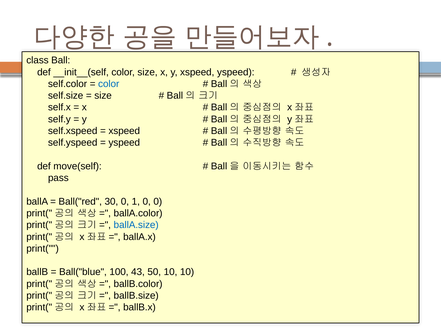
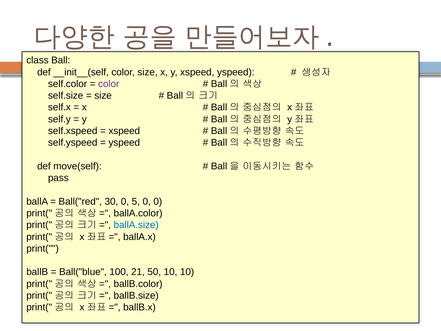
color colour: blue -> purple (109, 84)
1: 1 -> 5 (136, 201)
43: 43 -> 21 (138, 272)
